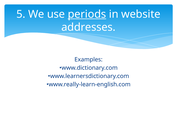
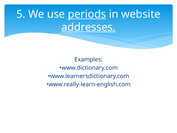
addresses underline: none -> present (88, 27)
